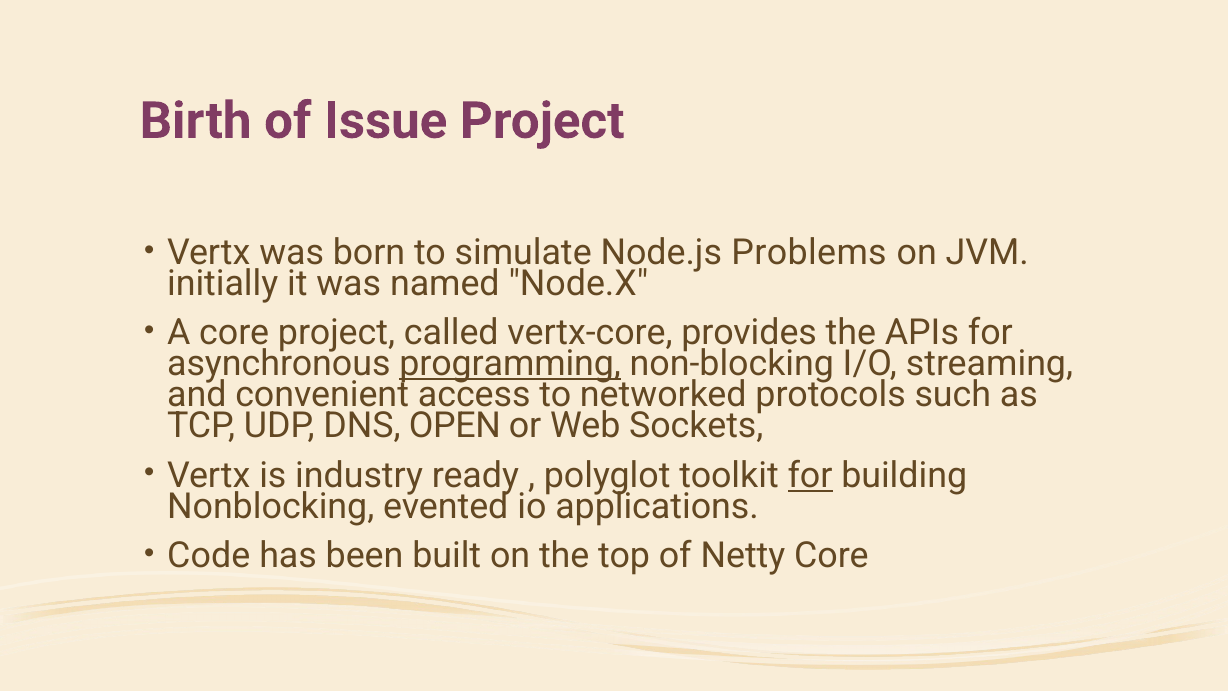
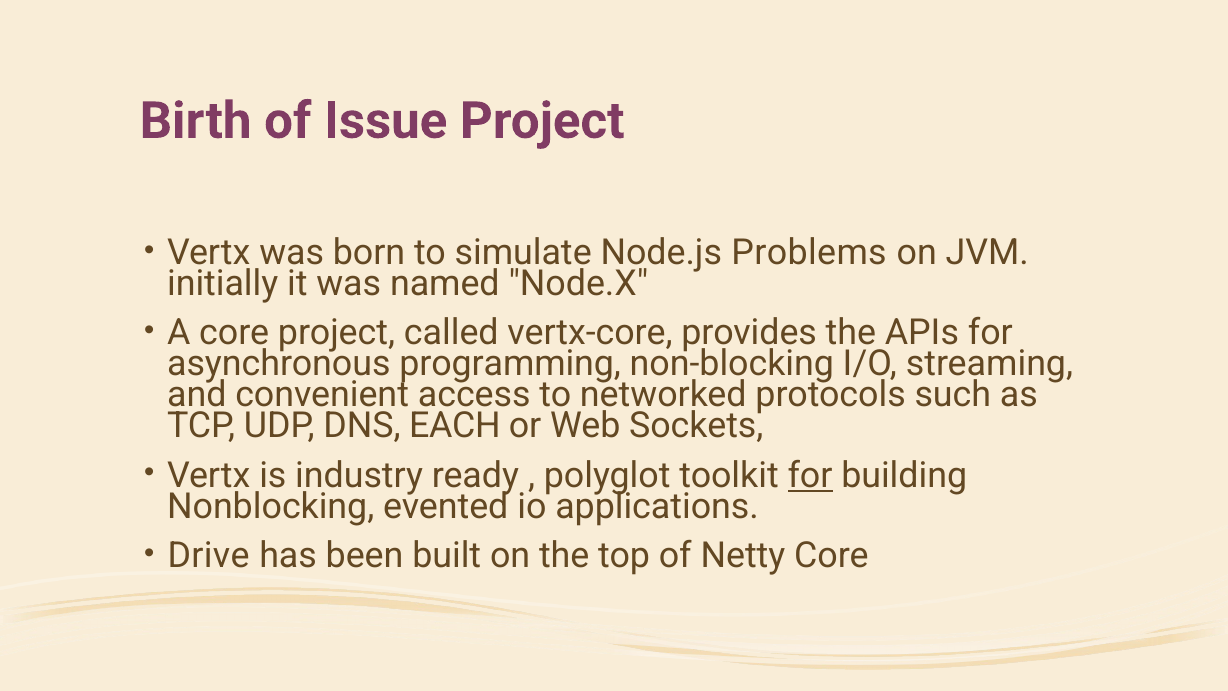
programming underline: present -> none (510, 364)
OPEN: OPEN -> EACH (455, 426)
Code: Code -> Drive (209, 555)
